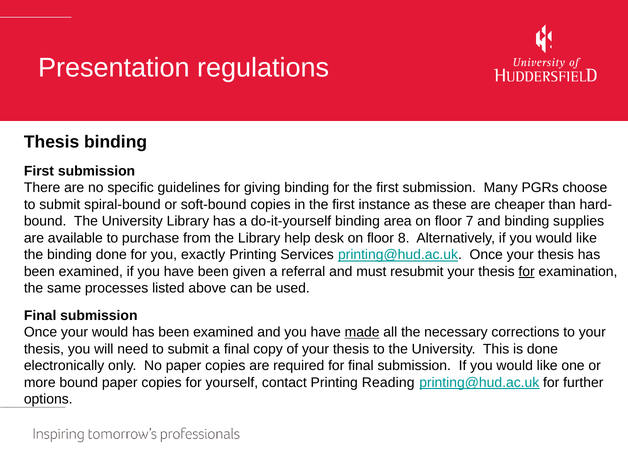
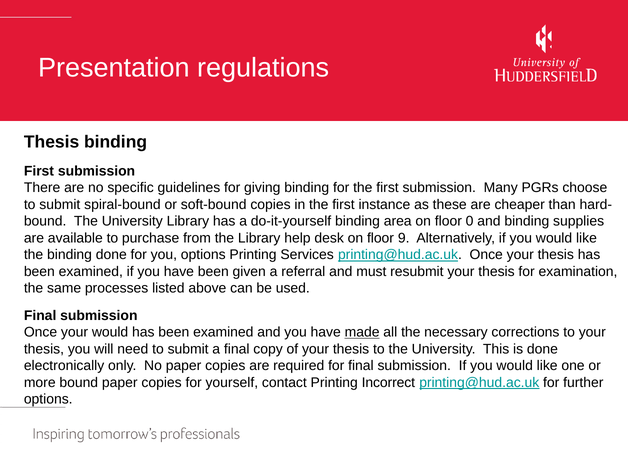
7: 7 -> 0 (470, 221)
8: 8 -> 9 (404, 238)
you exactly: exactly -> options (203, 255)
for underline: present -> none (527, 271)
Reading: Reading -> Incorrect (388, 382)
